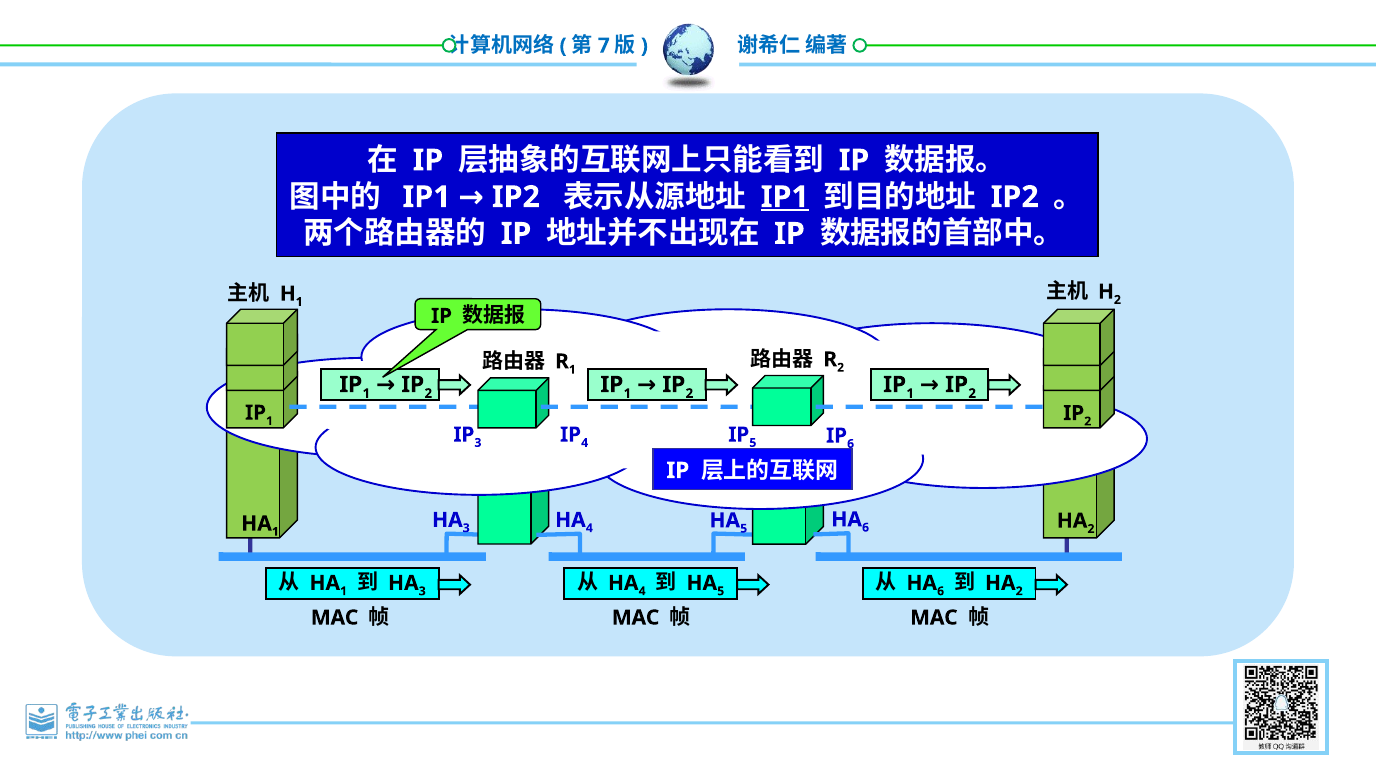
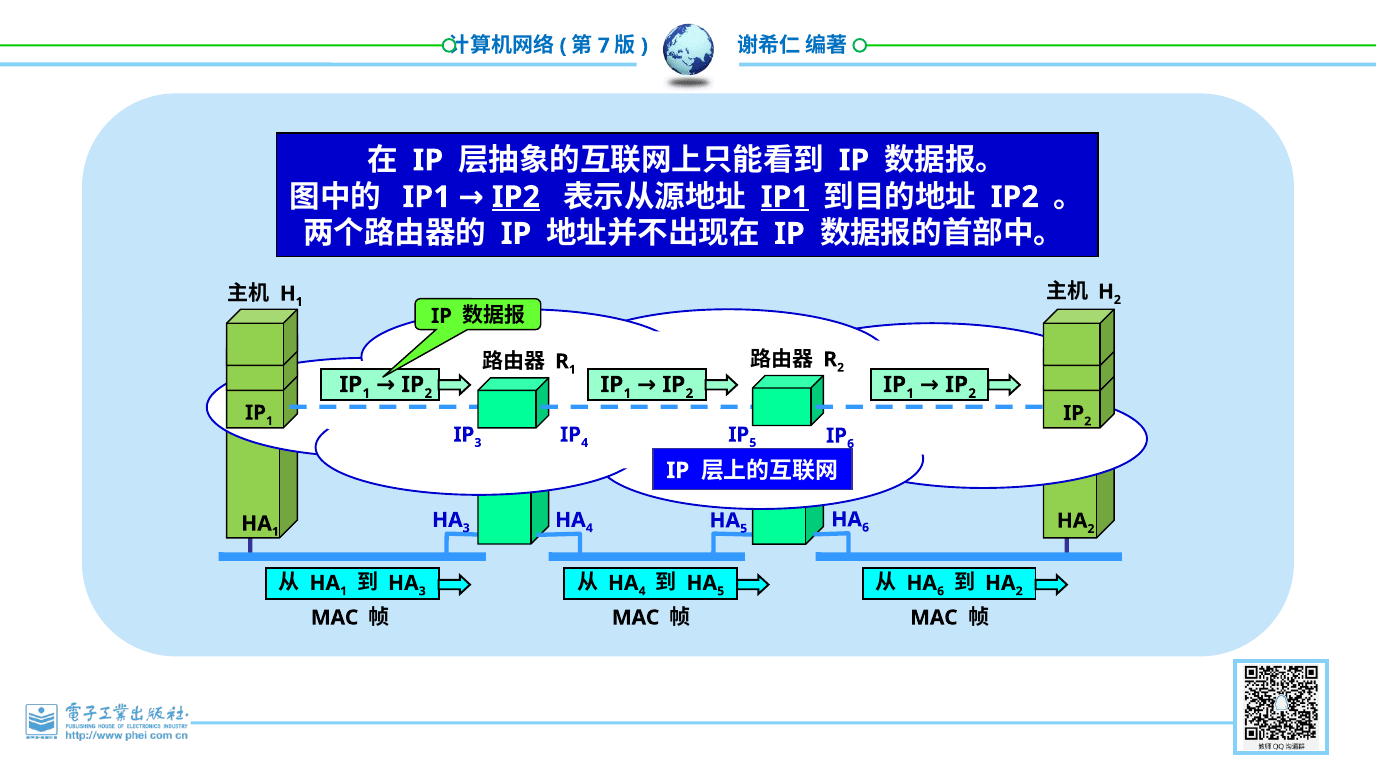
IP2 underline: none -> present (516, 197)
